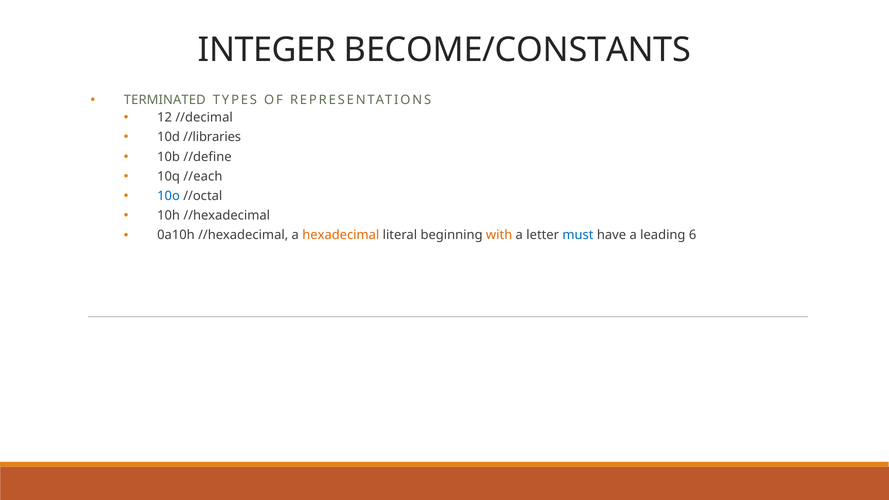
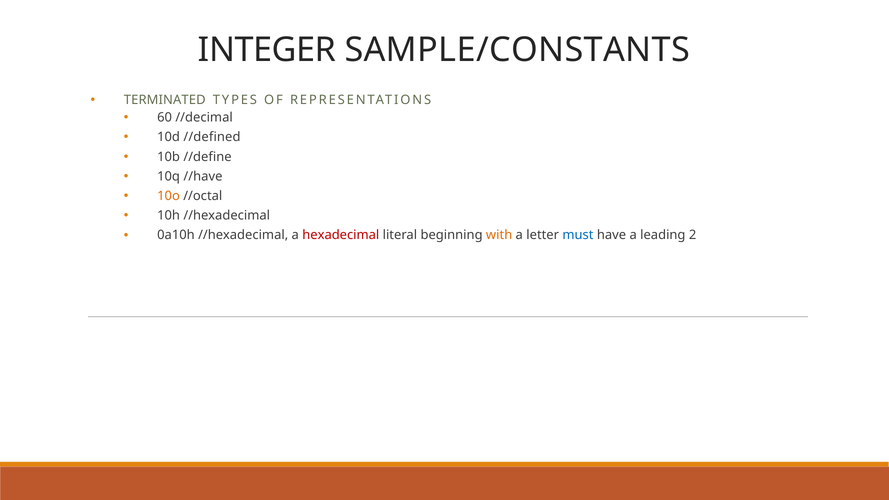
BECOME/CONSTANTS: BECOME/CONSTANTS -> SAMPLE/CONSTANTS (517, 50)
12: 12 -> 60 (165, 118)
//libraries: //libraries -> //defined (212, 137)
//each: //each -> //have (203, 176)
10o colour: blue -> orange (169, 196)
hexadecimal colour: orange -> red (341, 235)
6: 6 -> 2 (693, 235)
